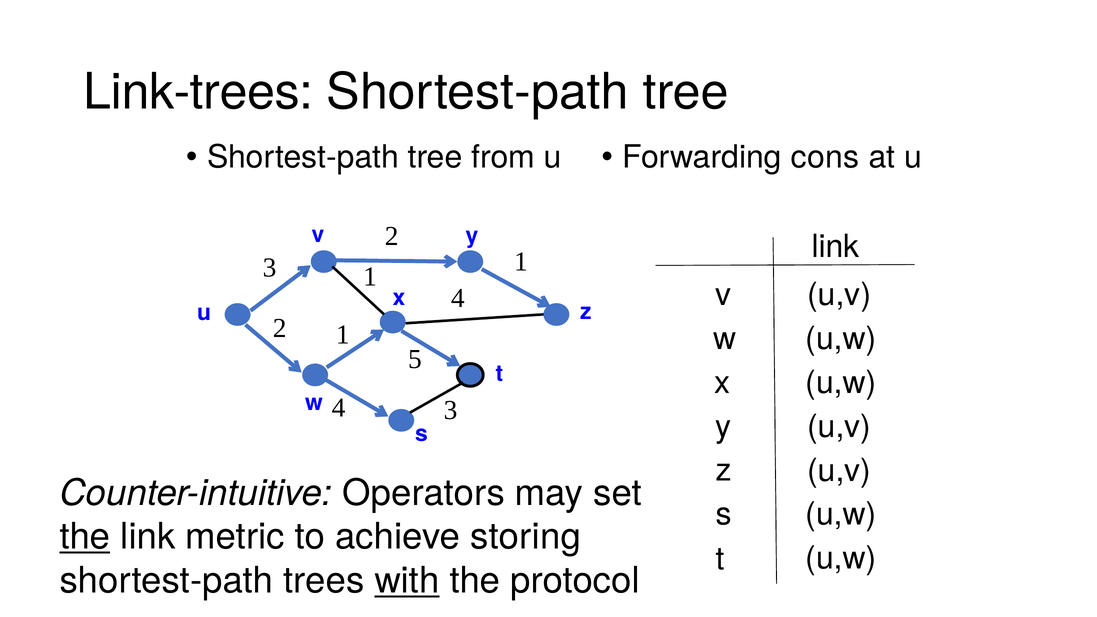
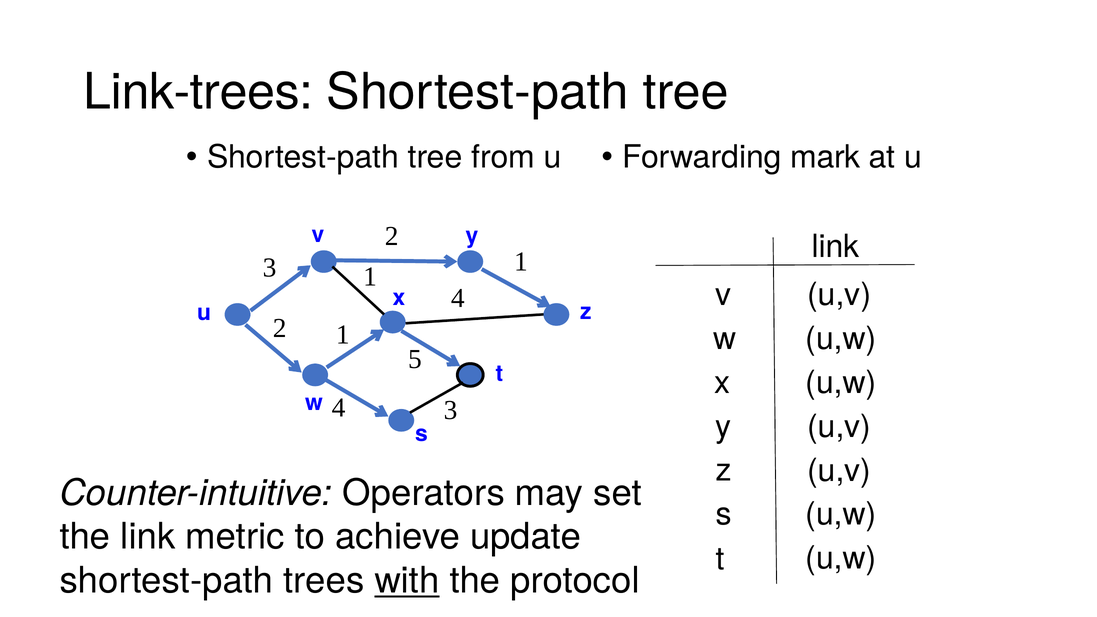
cons: cons -> mark (825, 157)
the underline: present -> none (85, 537)
storing: storing -> update (526, 537)
